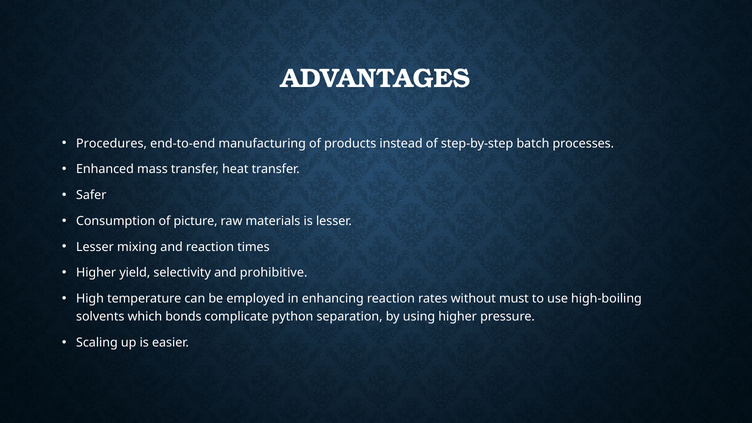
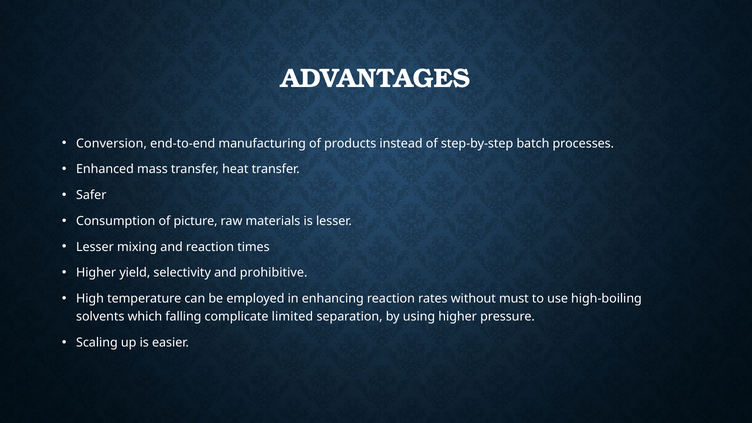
Procedures: Procedures -> Conversion (111, 143)
bonds: bonds -> falling (183, 317)
python: python -> limited (292, 317)
